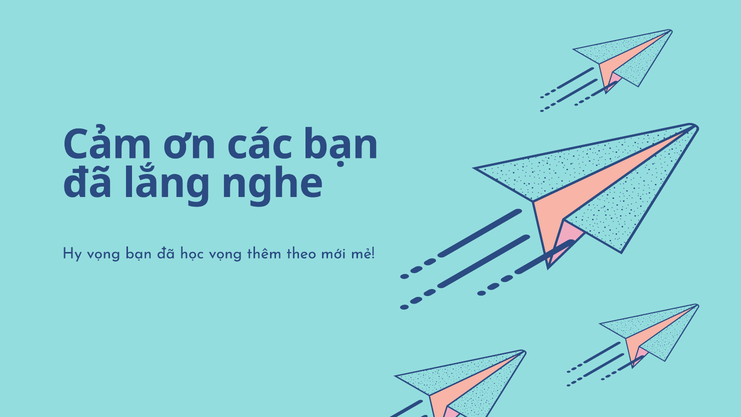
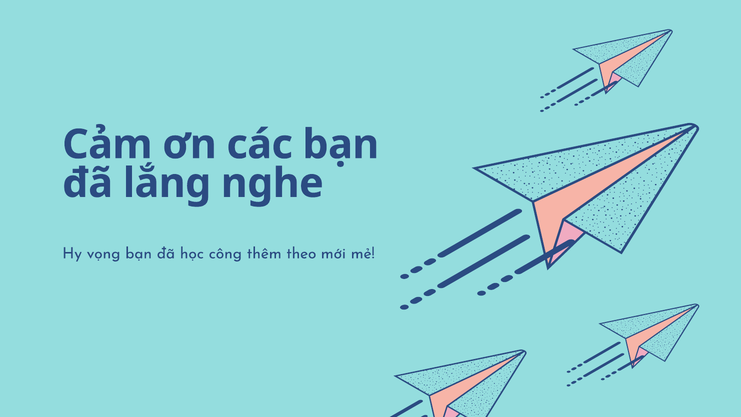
học vọng: vọng -> công (225, 253)
